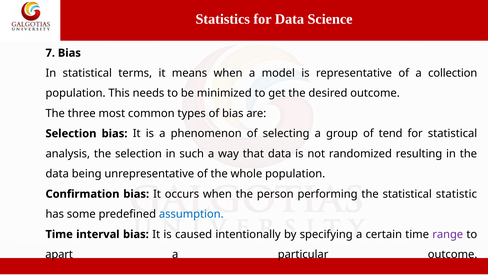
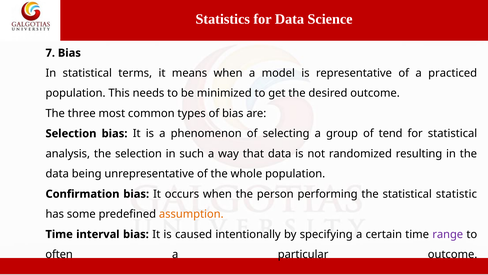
collection: collection -> practiced (453, 73)
assumption colour: blue -> orange (191, 214)
apart: apart -> often (59, 254)
